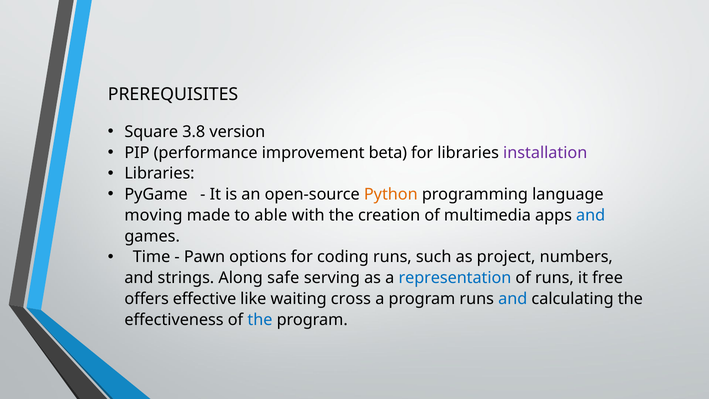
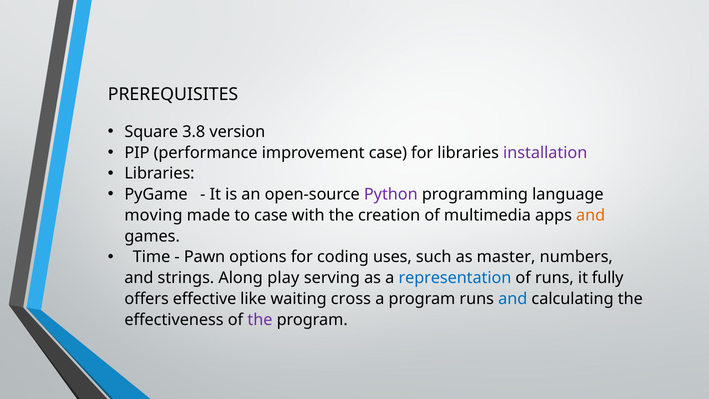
improvement beta: beta -> case (388, 153)
Python colour: orange -> purple (391, 194)
to able: able -> case (271, 215)
and colour: blue -> orange (591, 215)
coding runs: runs -> uses (392, 257)
project: project -> master (506, 257)
safe: safe -> play (283, 278)
free: free -> fully (608, 278)
the colour: blue -> purple (260, 319)
